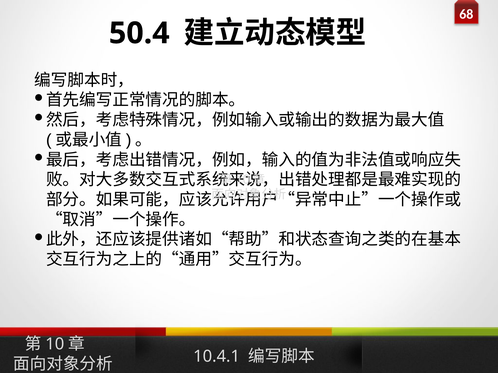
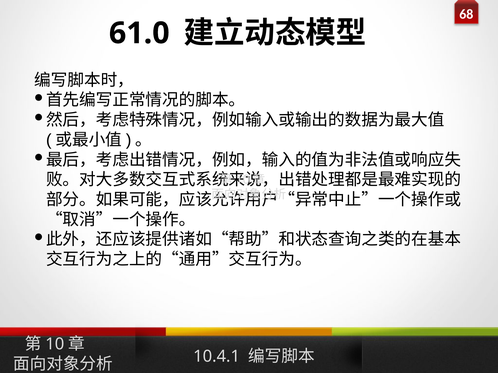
50.4: 50.4 -> 61.0 (139, 33)
